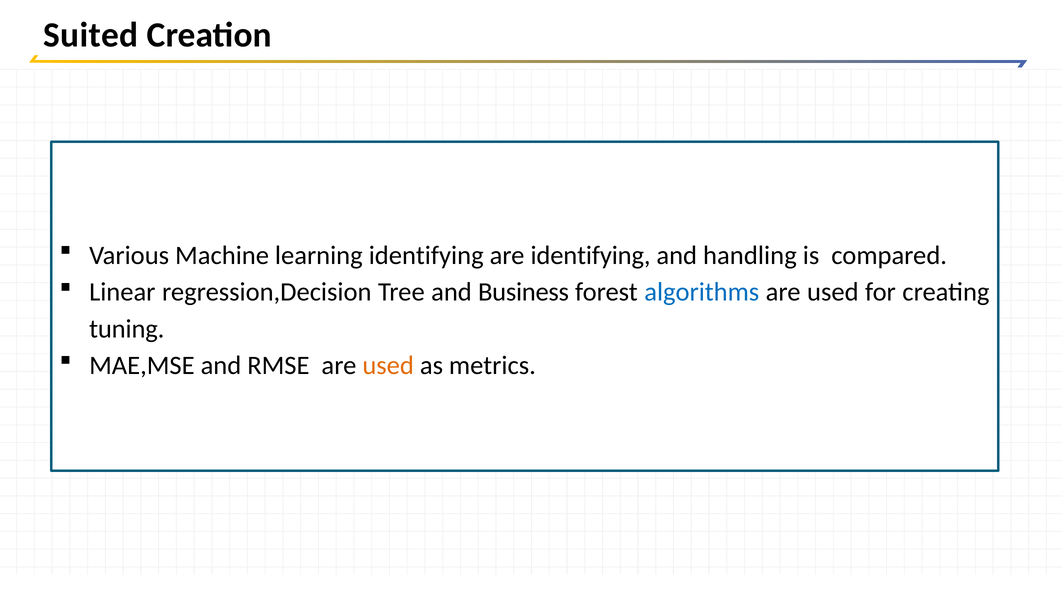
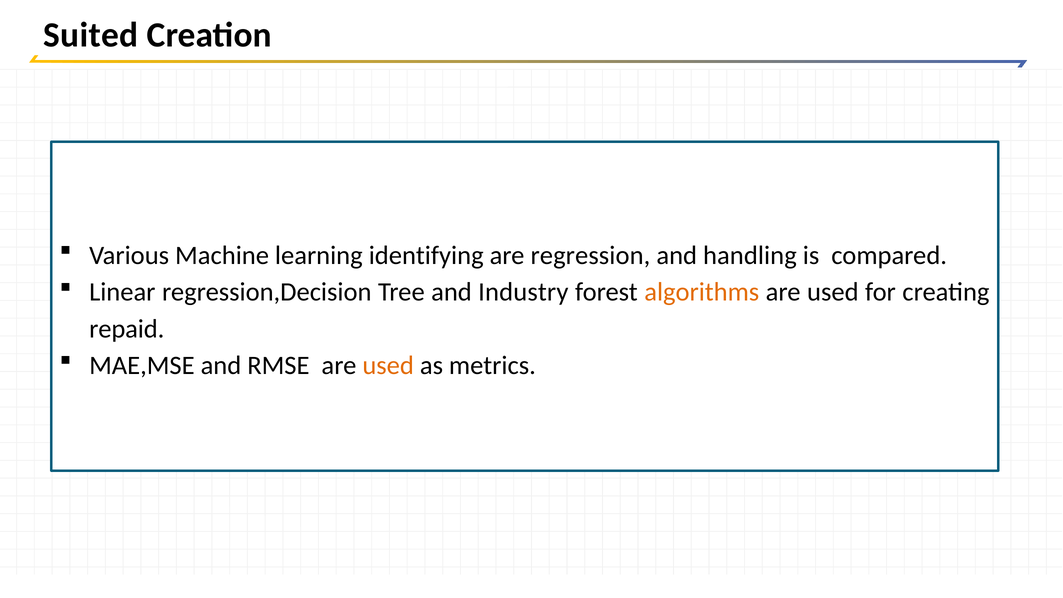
are identifying: identifying -> regression (590, 255)
Business: Business -> Industry (523, 292)
algorithms colour: blue -> orange (702, 292)
tuning: tuning -> repaid (127, 329)
